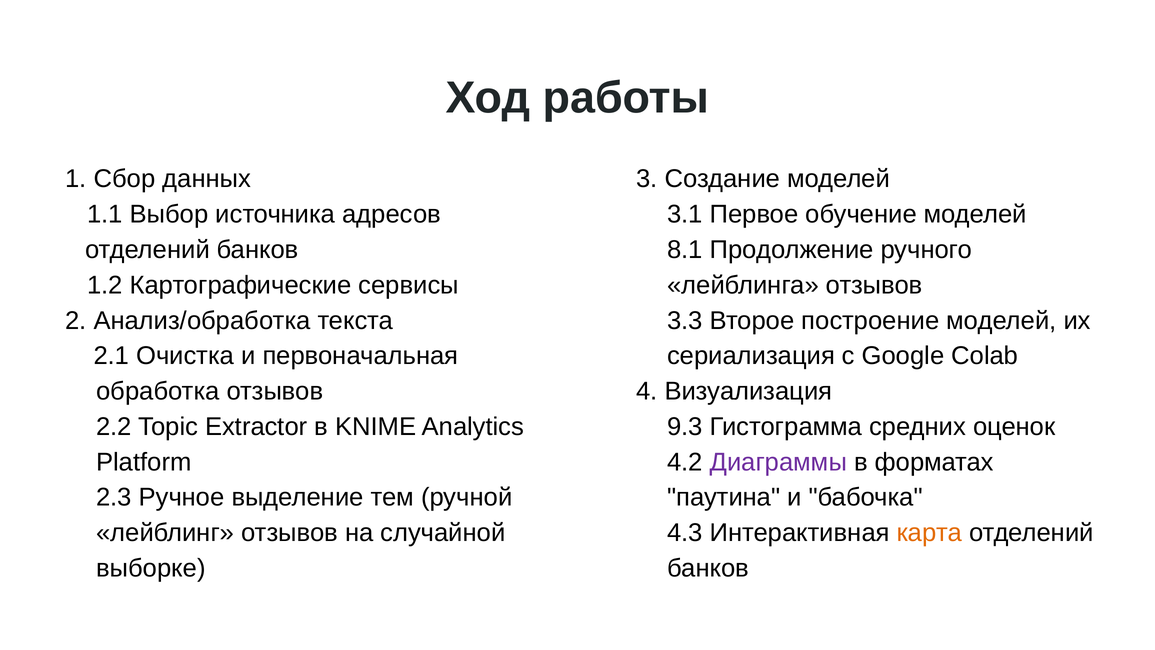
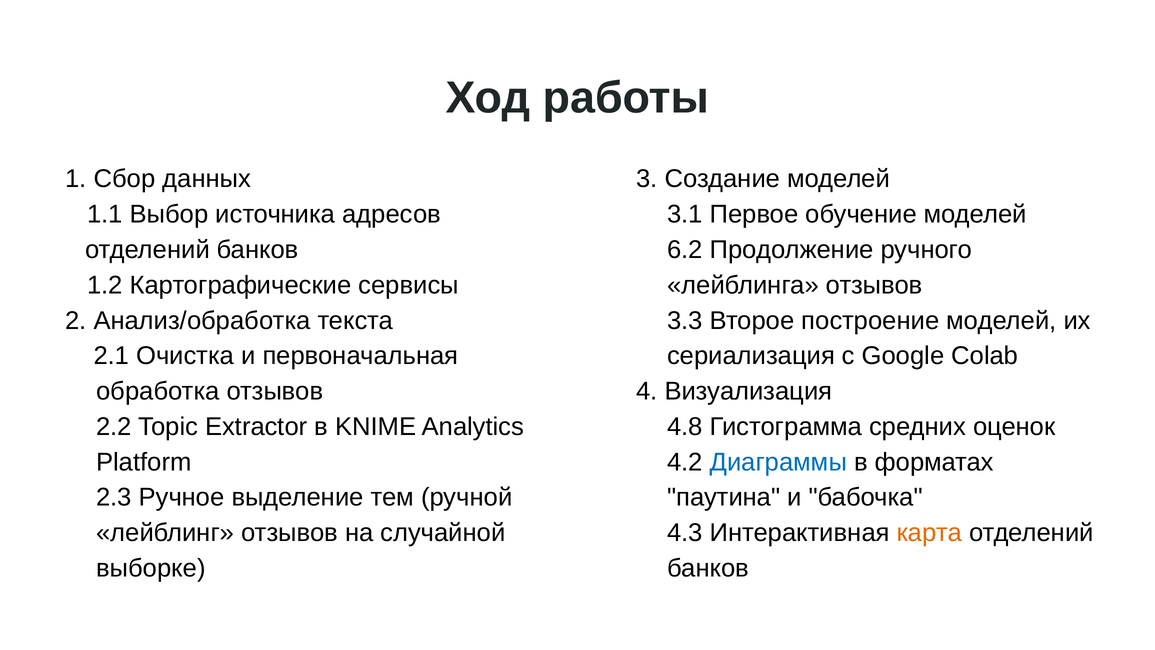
8.1: 8.1 -> 6.2 (685, 250)
9.3: 9.3 -> 4.8 (685, 427)
Диаграммы colour: purple -> blue (778, 462)
